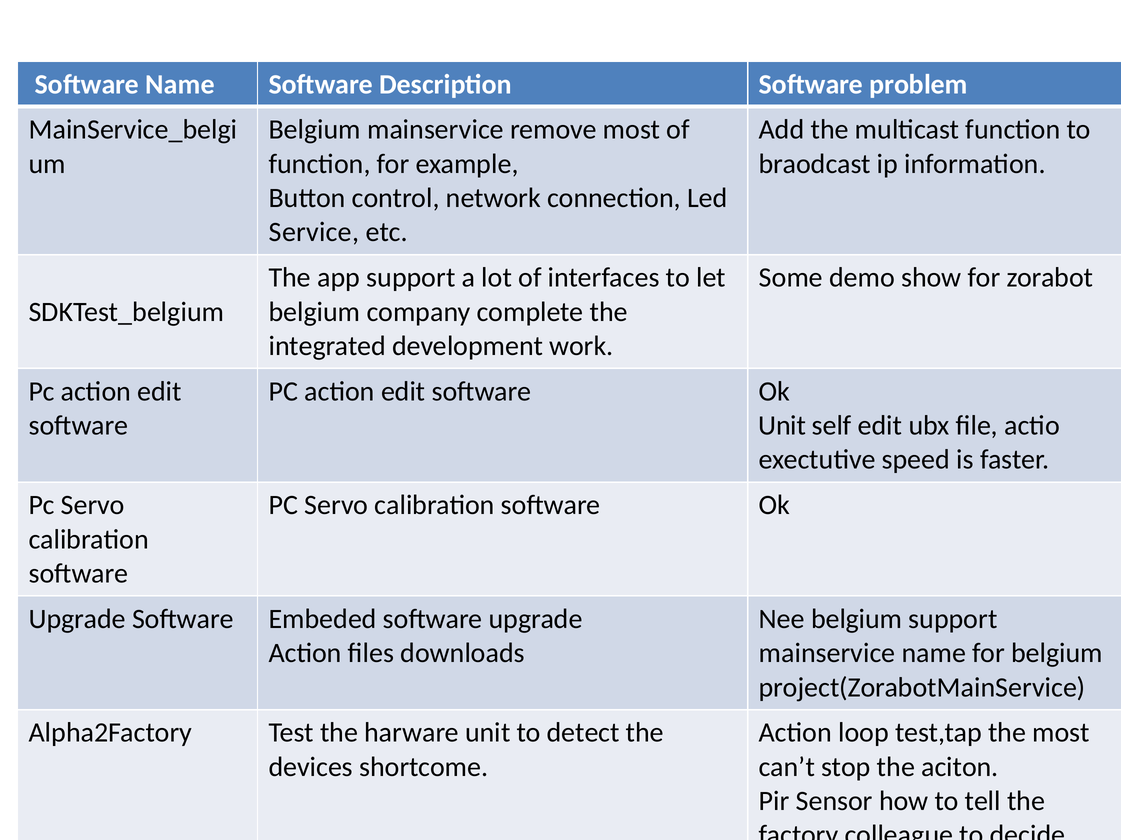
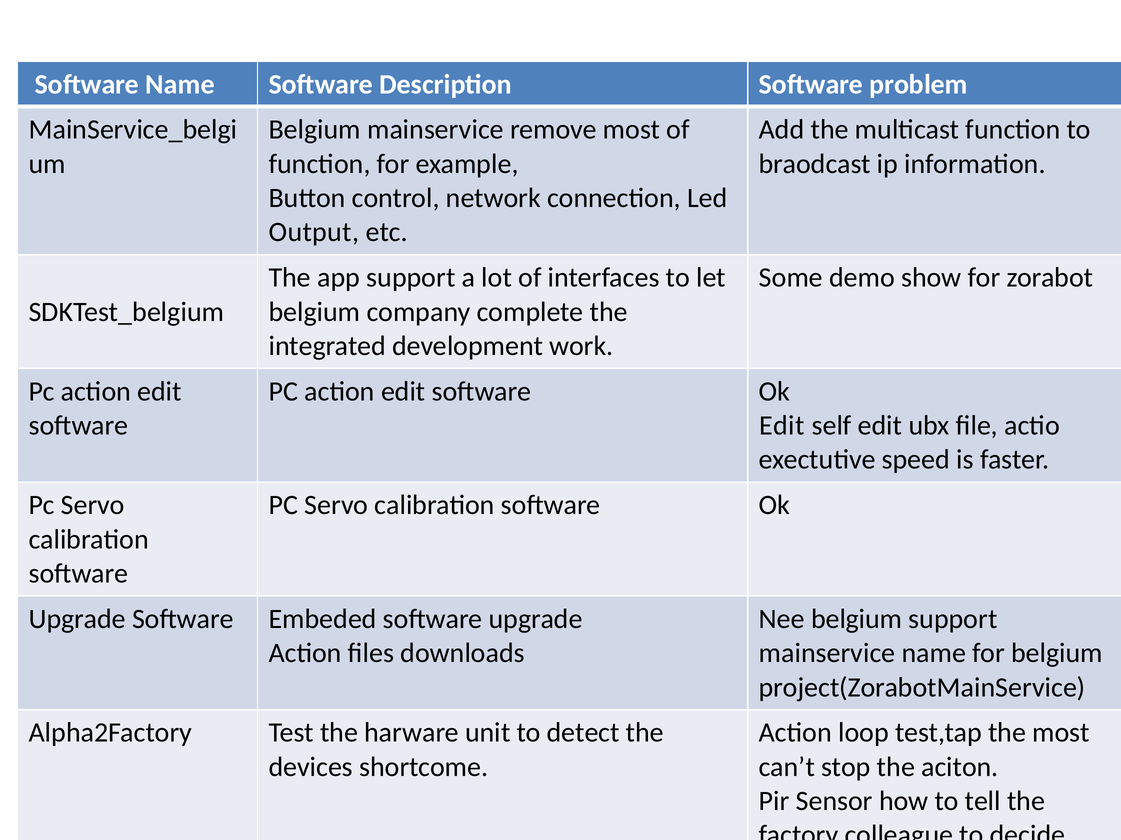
Service: Service -> Output (314, 232)
Unit: Unit -> Edit (782, 426)
